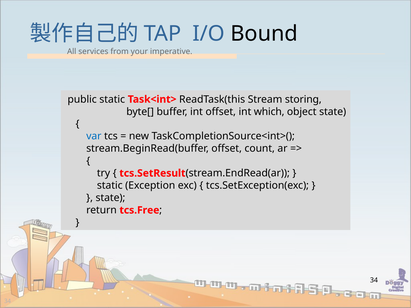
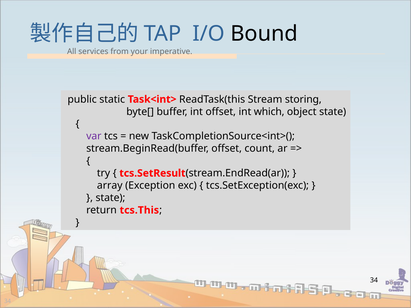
var colour: blue -> purple (94, 136)
static: static -> array (110, 186)
tcs.Free: tcs.Free -> tcs.This (139, 210)
